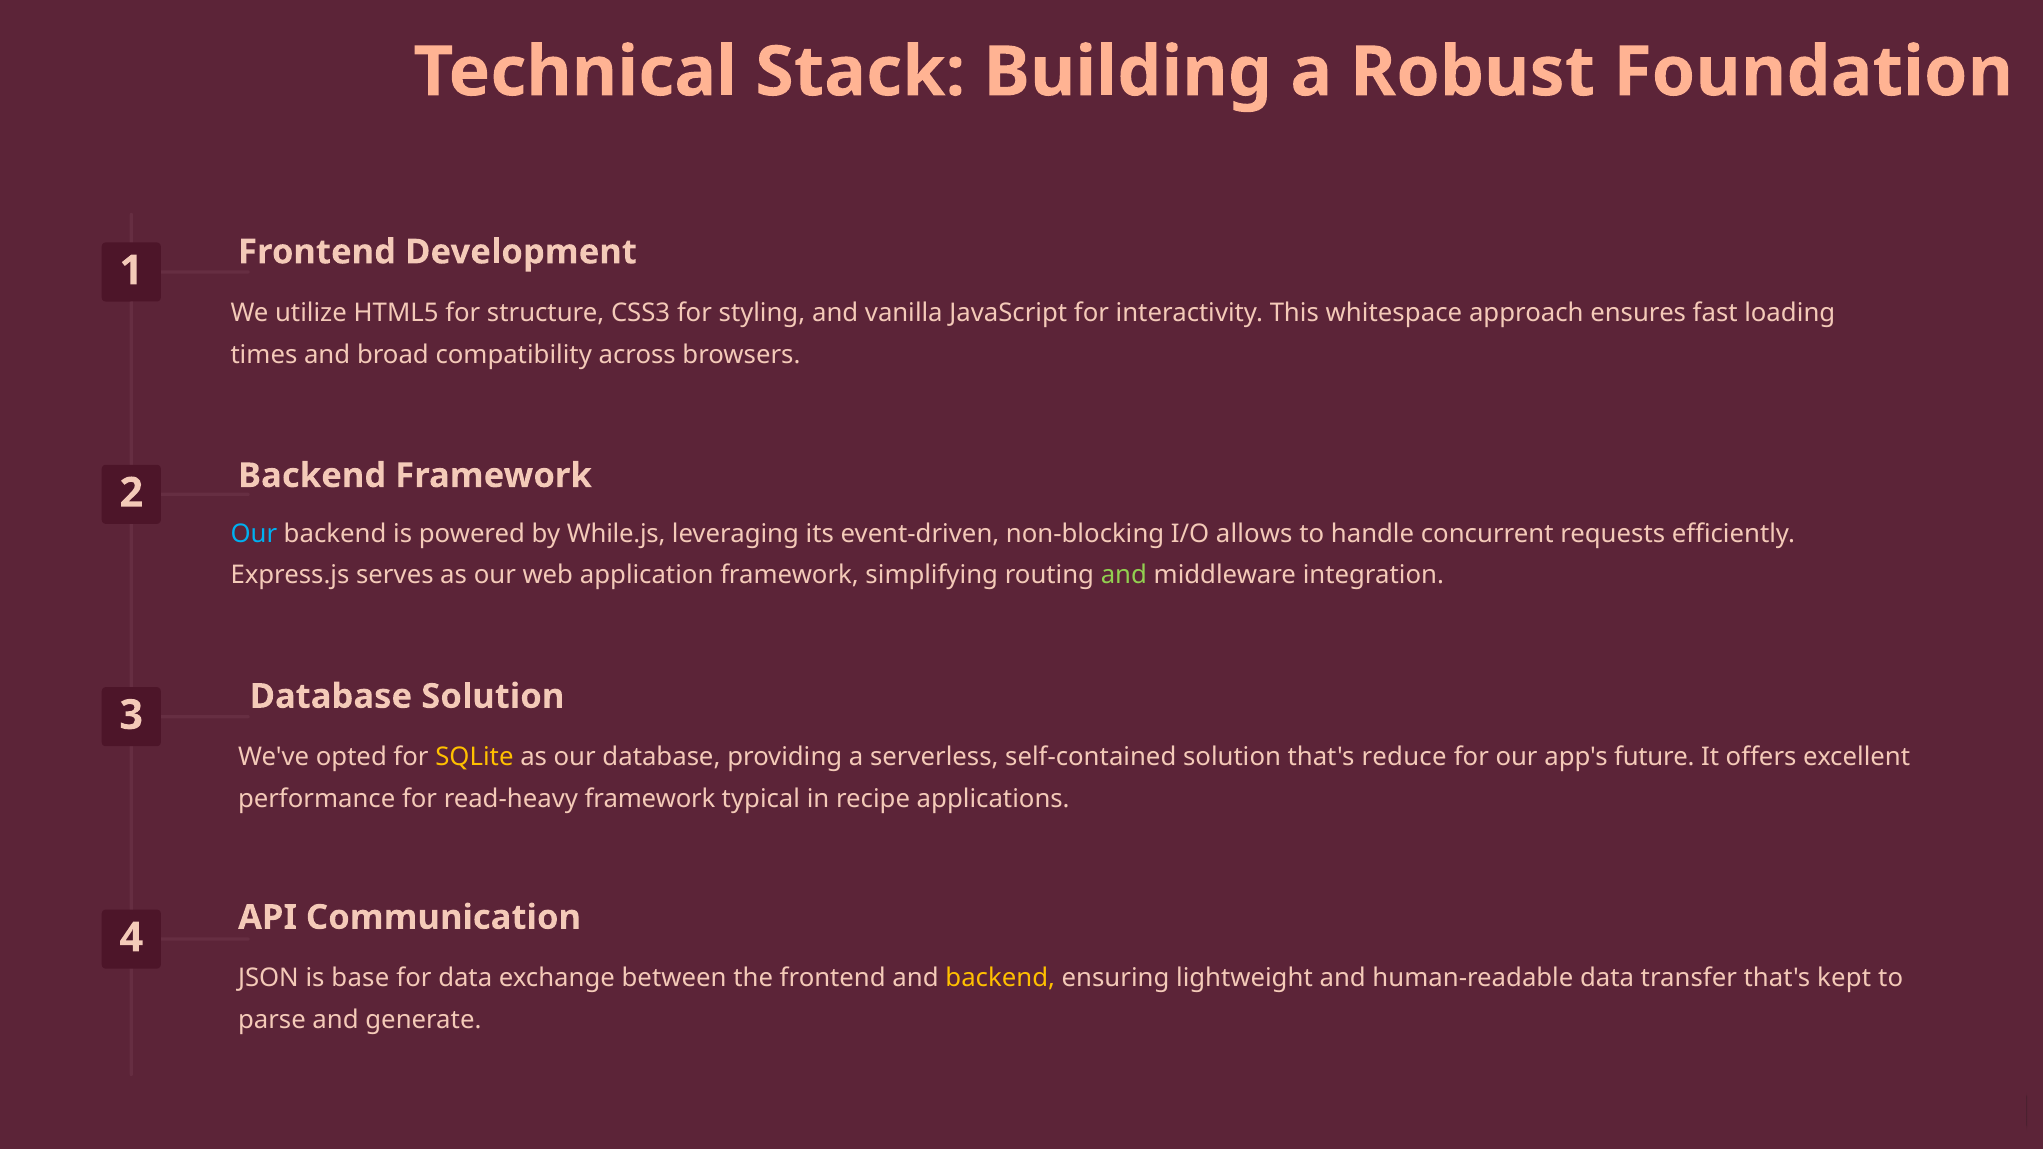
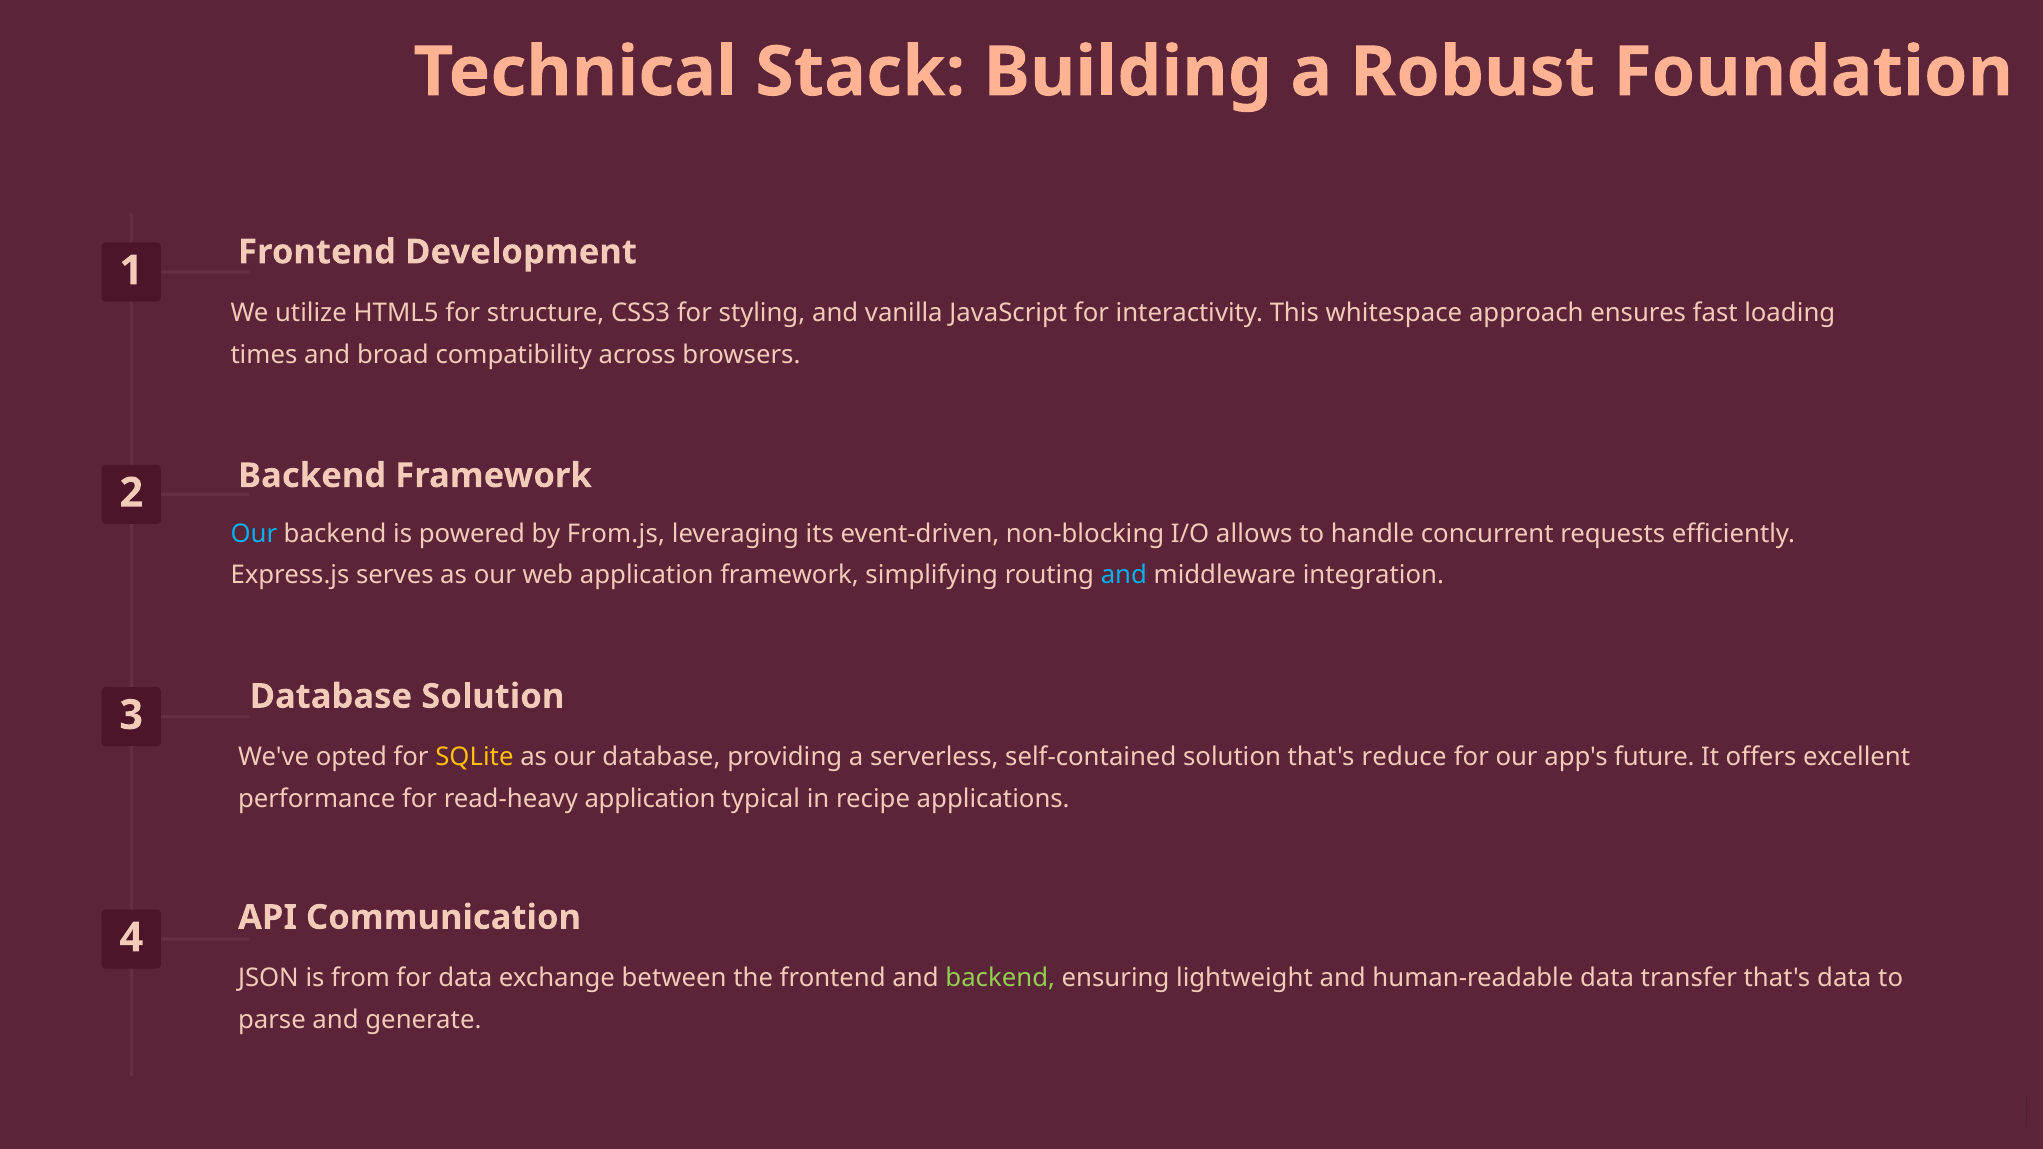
While.js: While.js -> From.js (616, 534)
and colour: light green -> light blue (1124, 576)
read-heavy framework: framework -> application (650, 799)
base: base -> from (361, 978)
backend colour: yellow -> light green (1000, 978)
that's kept: kept -> data (1844, 978)
